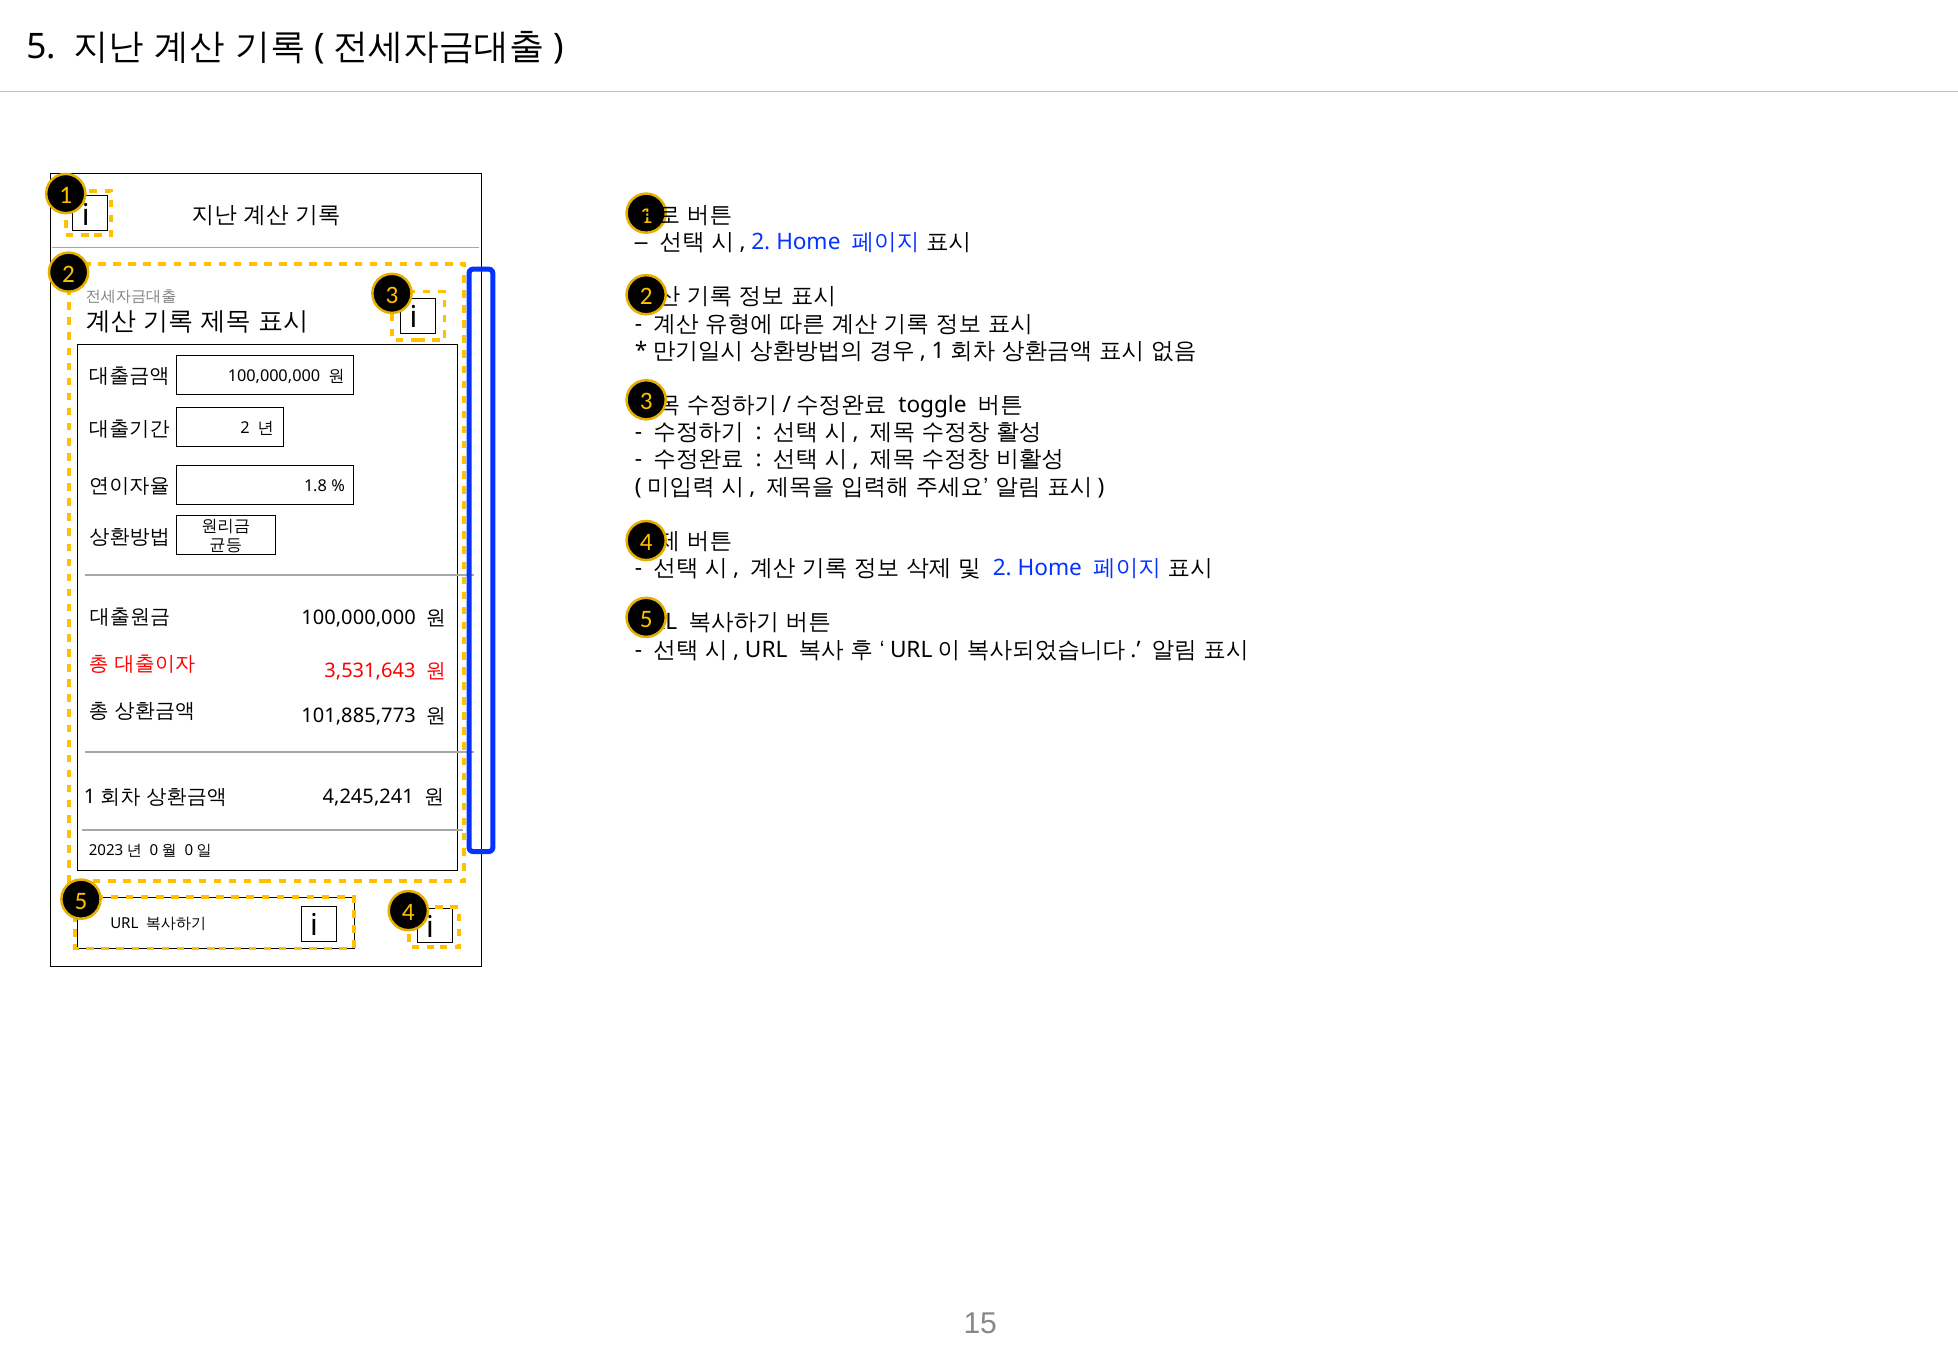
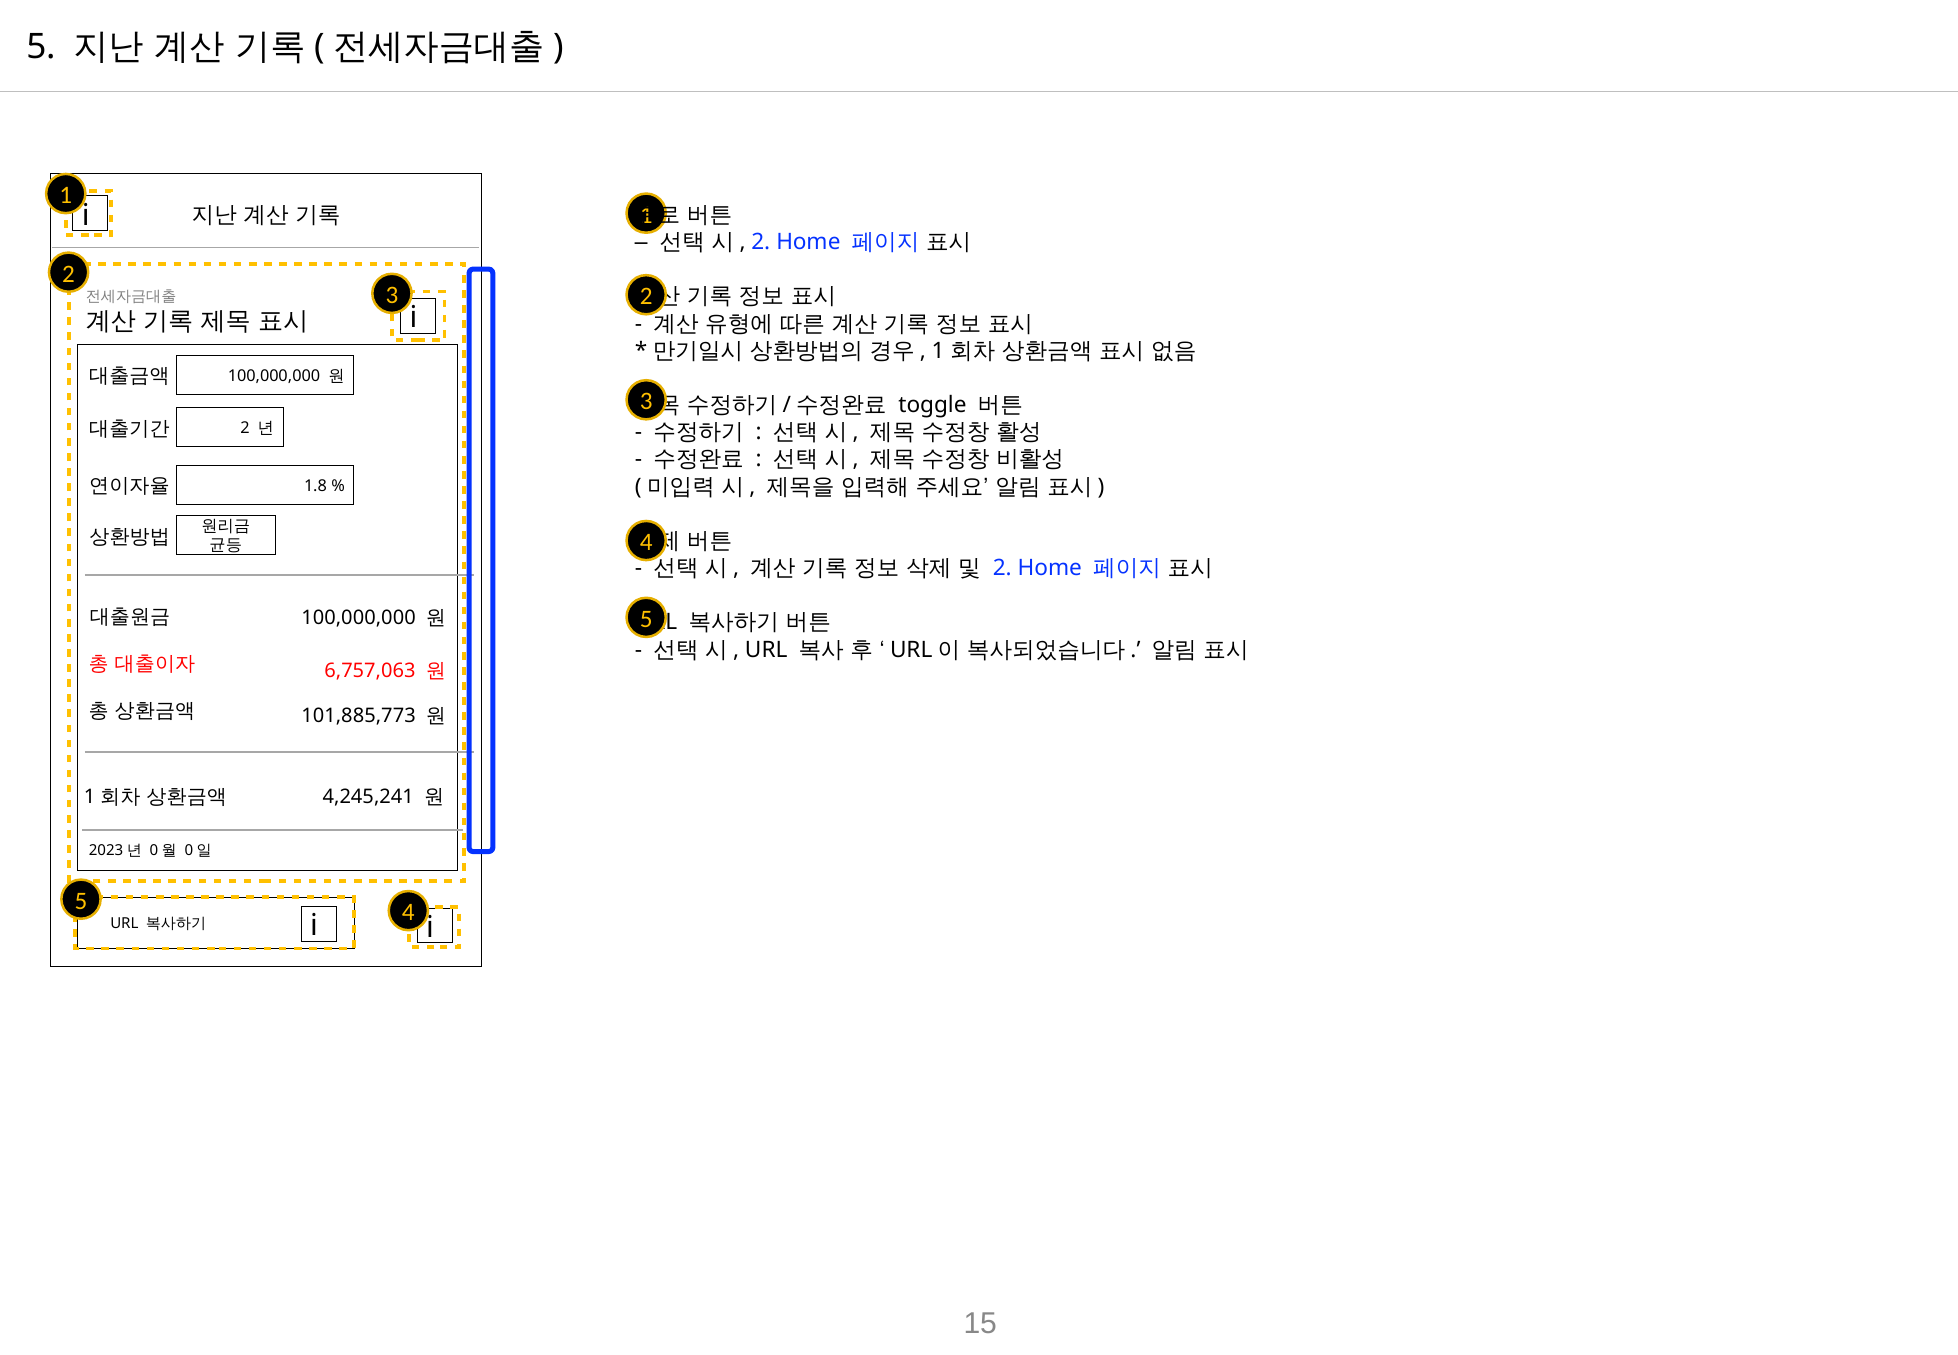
3,531,643: 3,531,643 -> 6,757,063 (370, 671)
